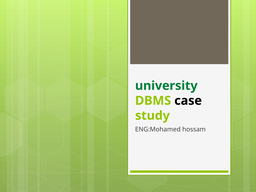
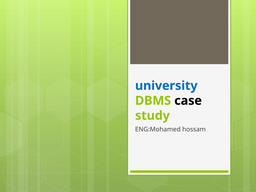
university colour: green -> blue (166, 86)
